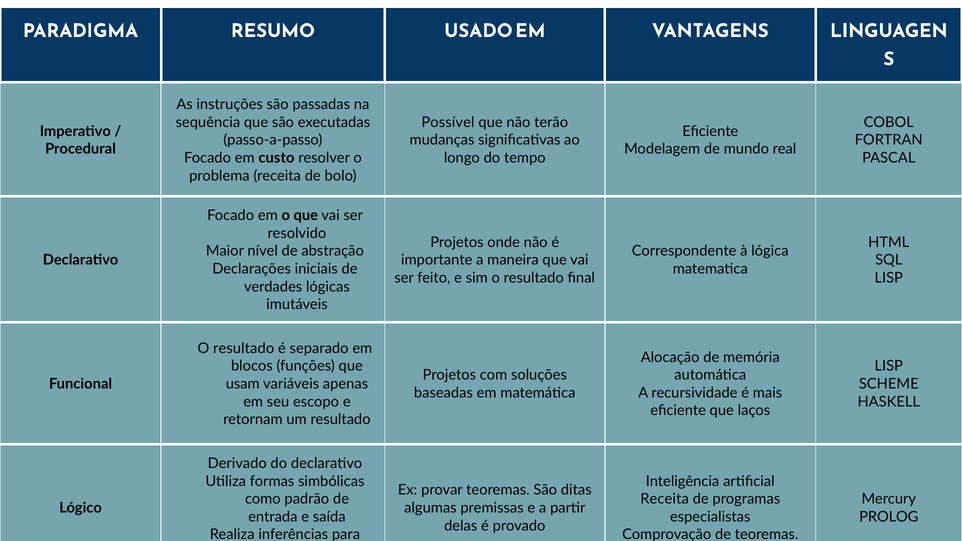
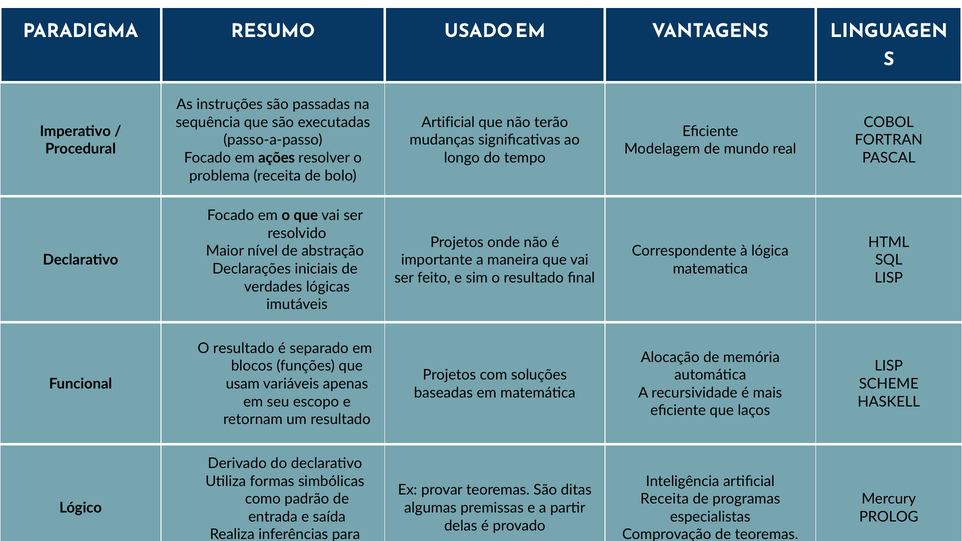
Possível: Possível -> Artificial (448, 122)
custo: custo -> ações (277, 158)
